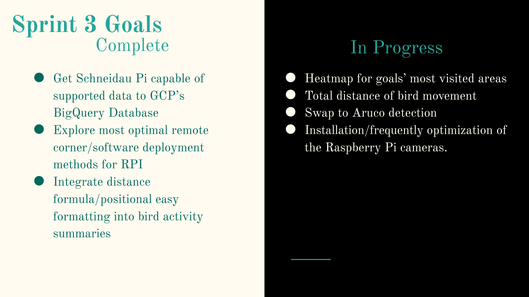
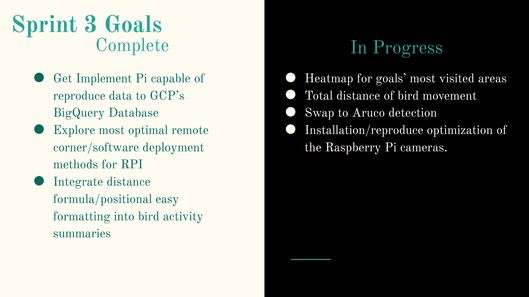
Schneidau: Schneidau -> Implement (104, 79)
supported: supported -> reproduce (79, 96)
Installation/frequently: Installation/frequently -> Installation/reproduce (364, 130)
